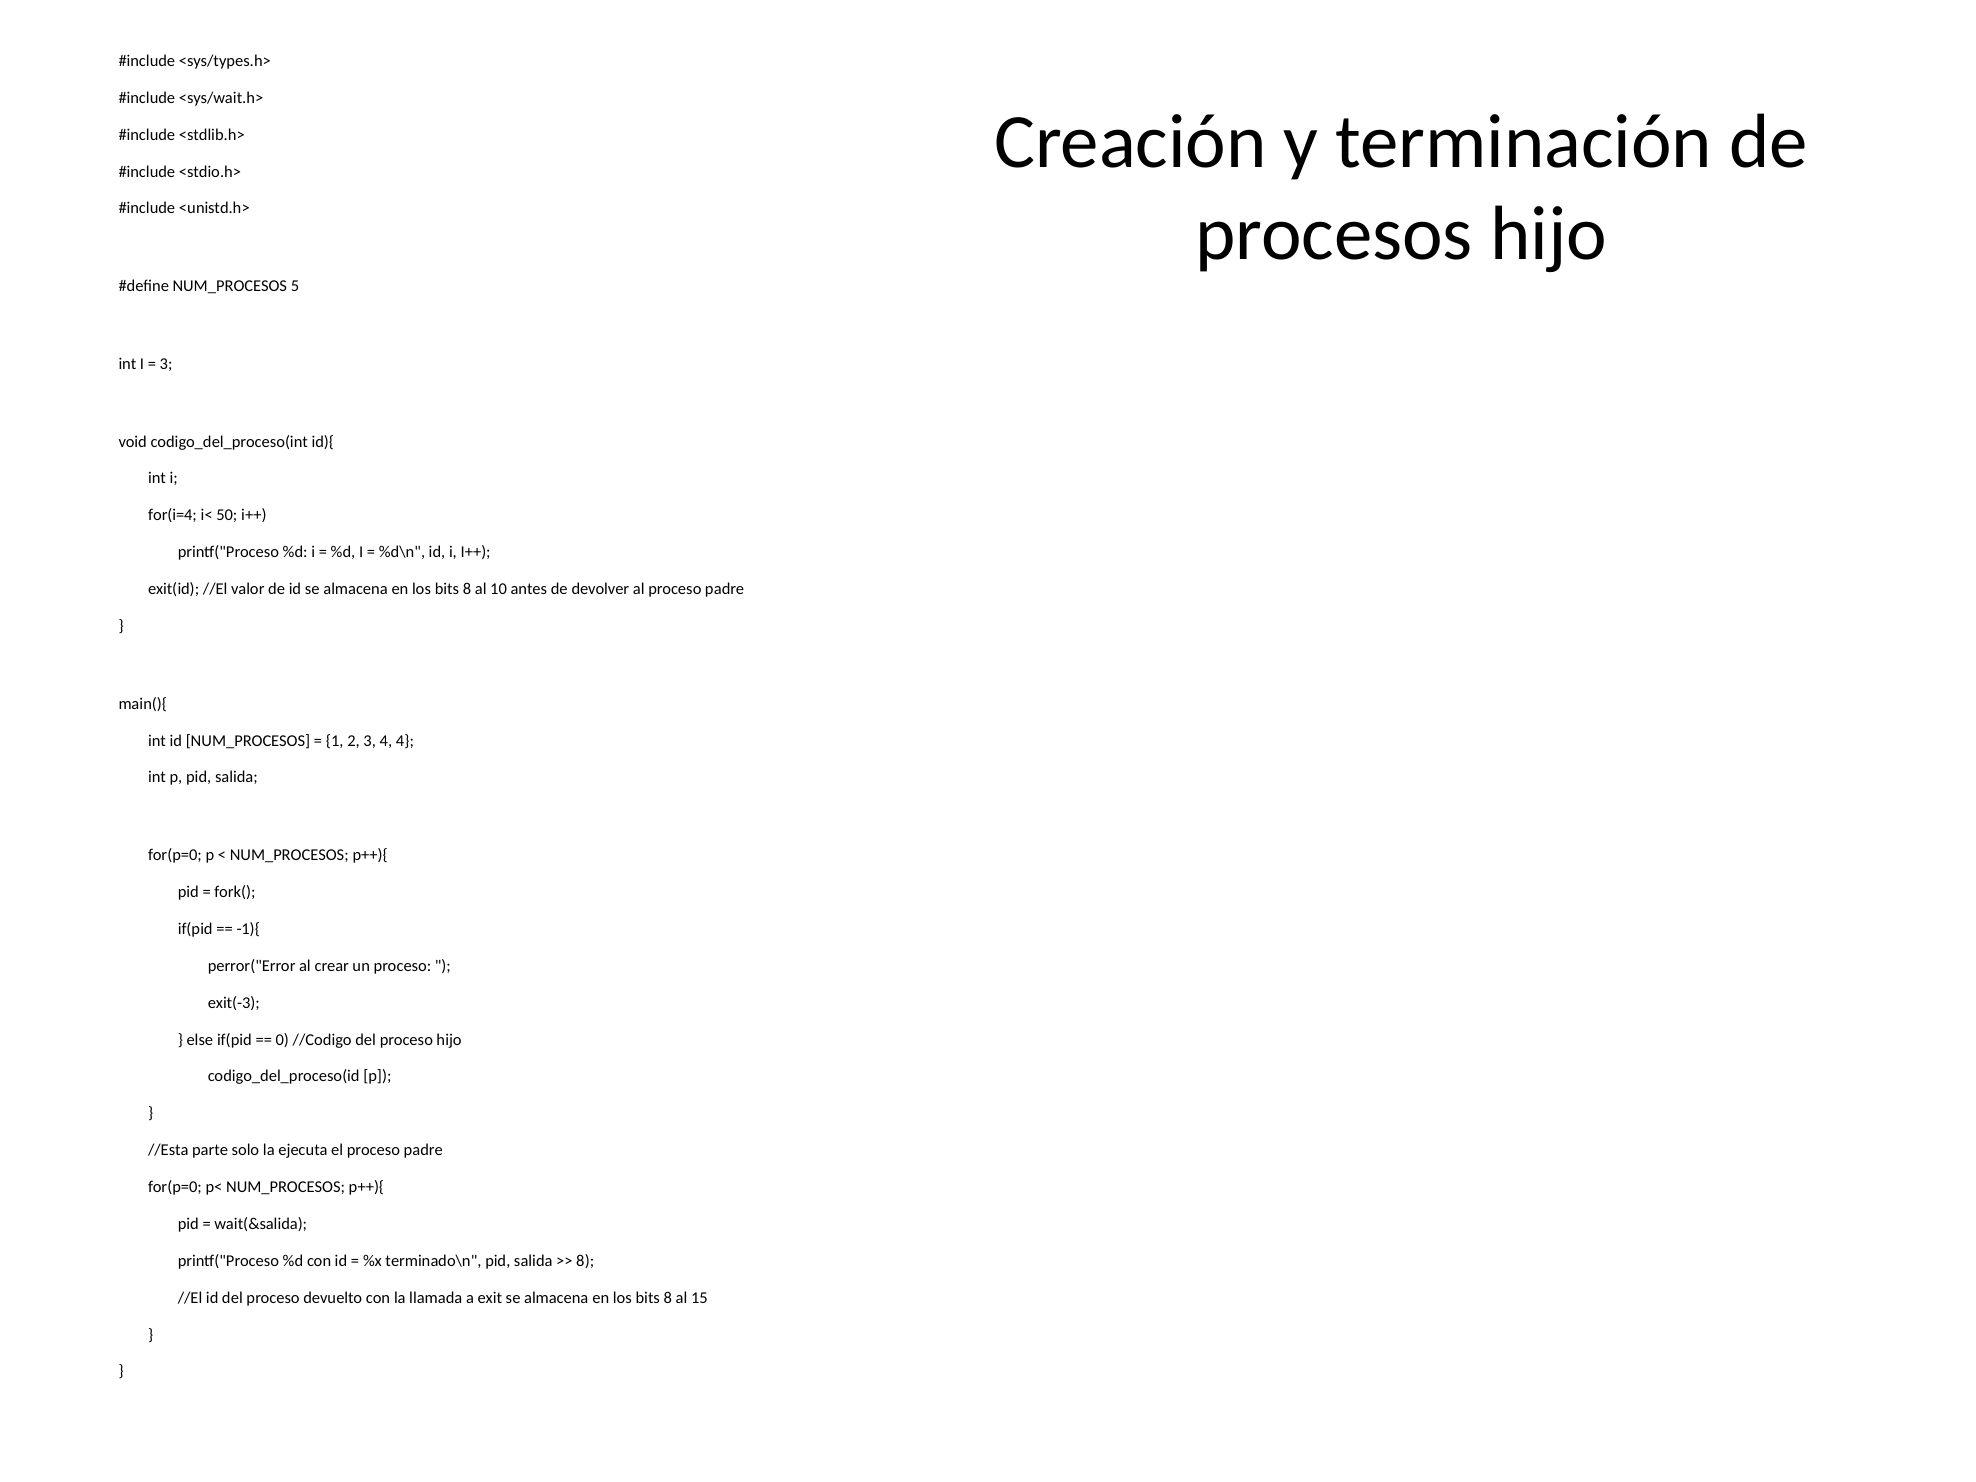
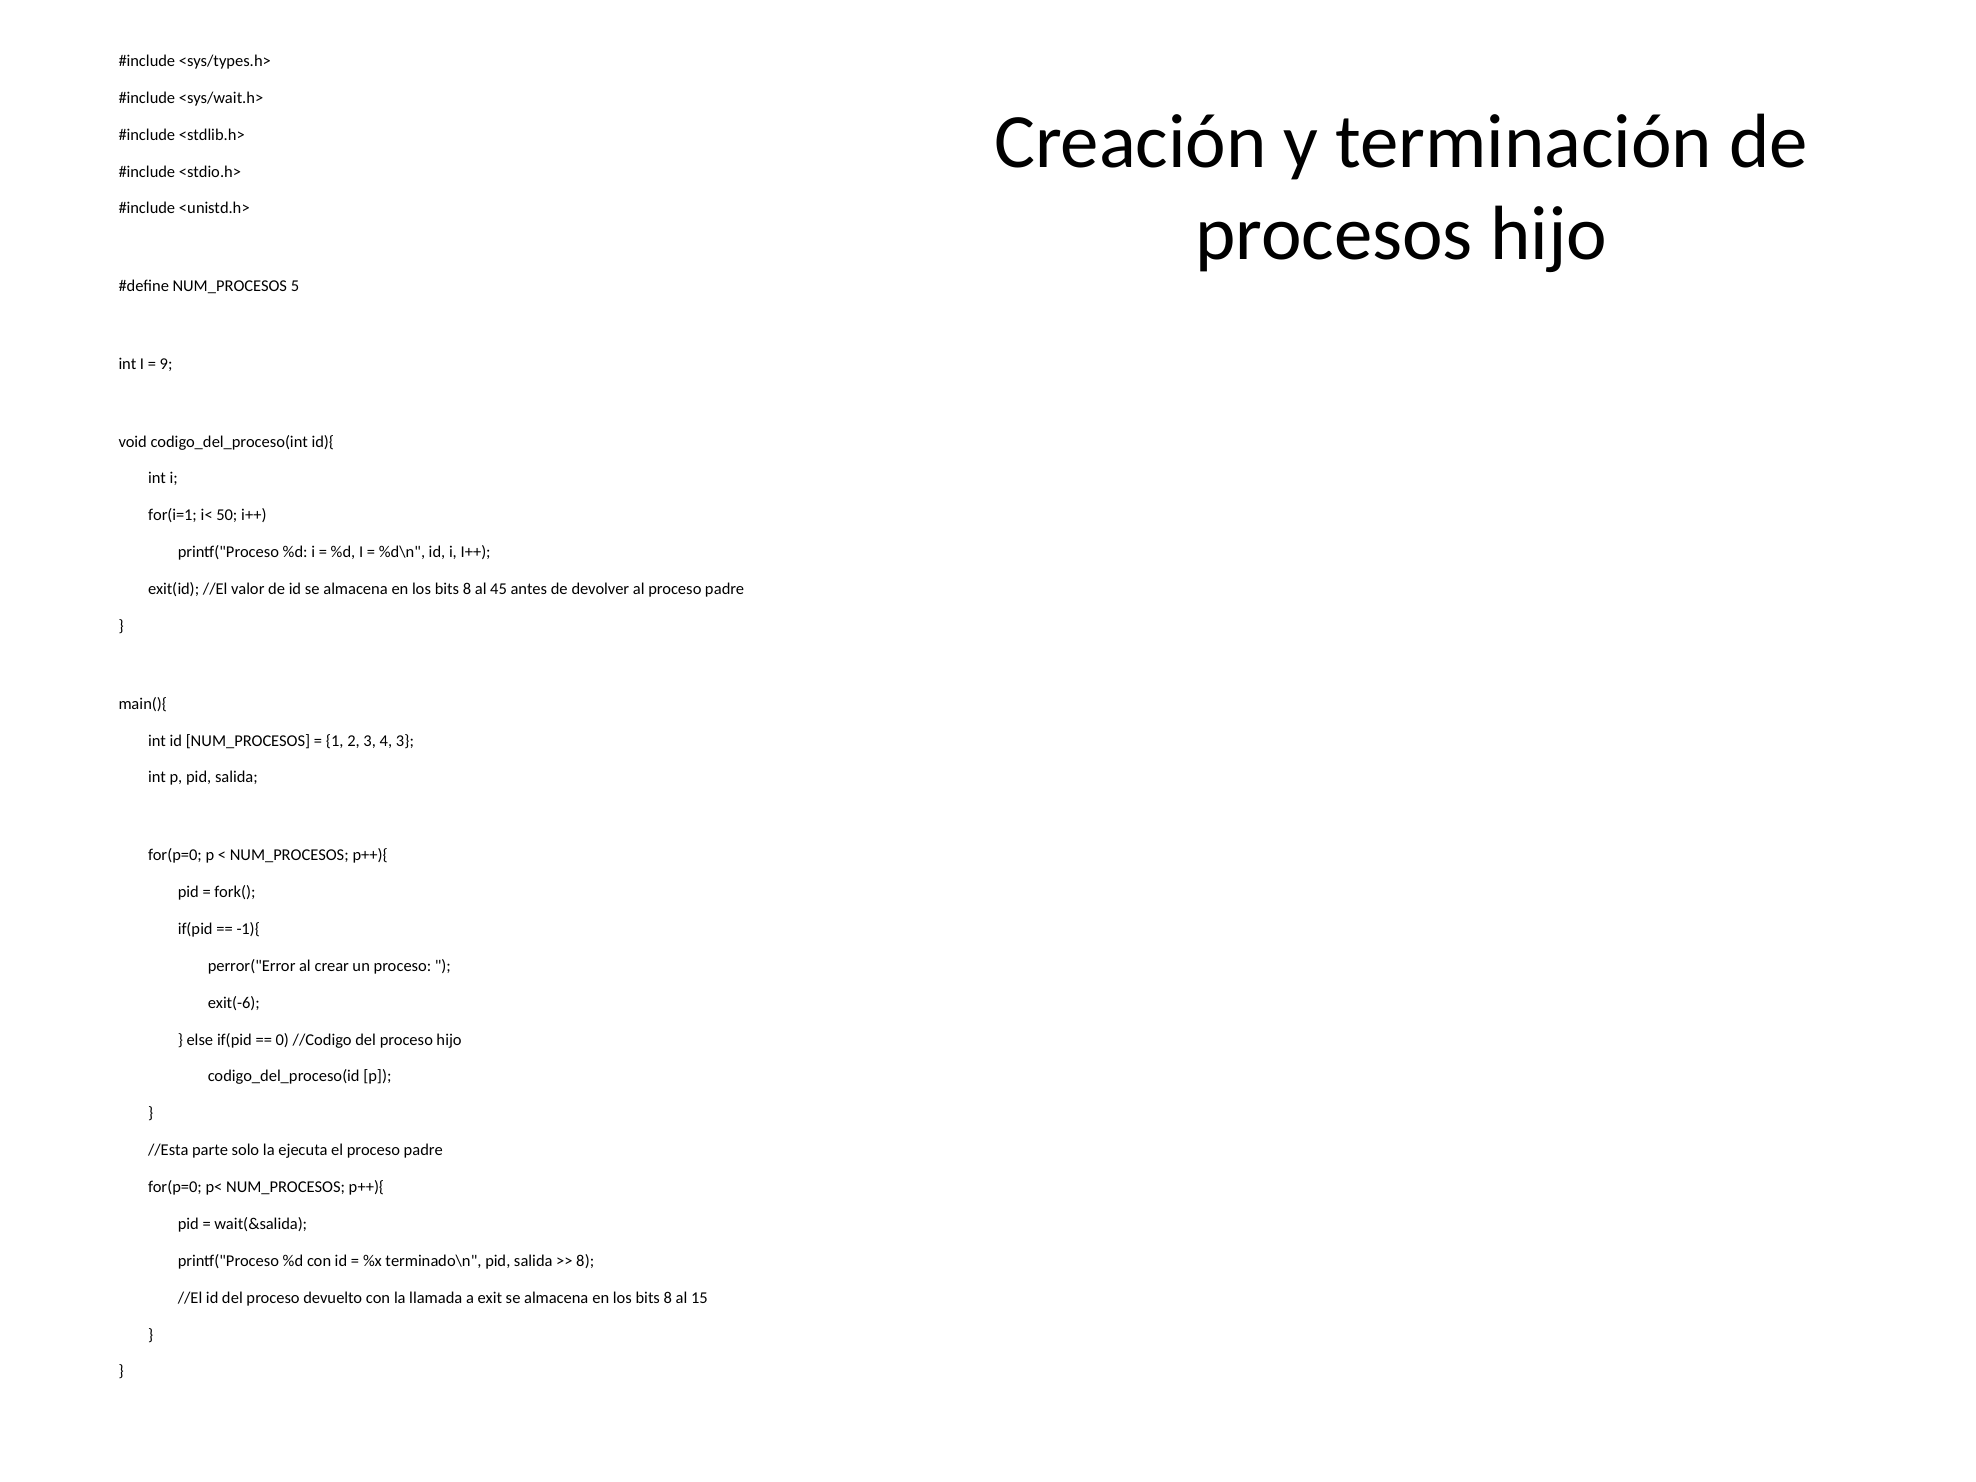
3: 3 -> 9 (166, 364)
for(i=4: for(i=4 -> for(i=1 (173, 515)
10: 10 -> 45 (499, 589)
4 4: 4 -> 3 (405, 741)
exit(-3: exit(-3 -> exit(-6 (234, 1003)
